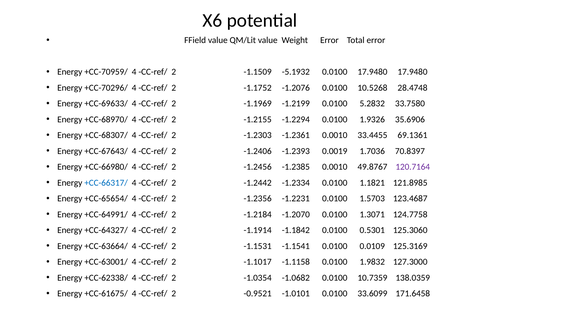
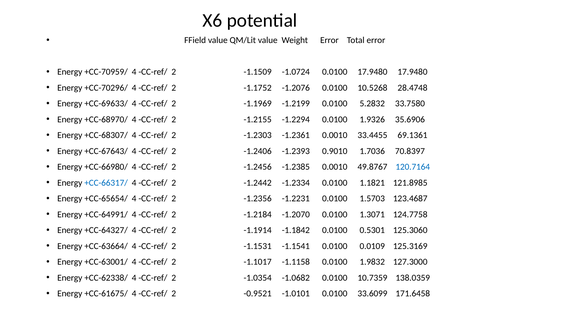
-5.1932: -5.1932 -> -1.0724 (296, 72)
0.0019: 0.0019 -> 0.9010 (335, 151)
120.7164 colour: purple -> blue (413, 167)
